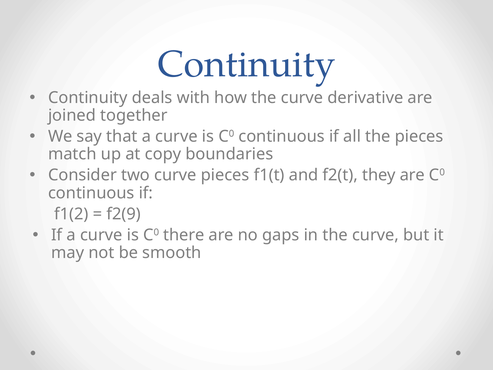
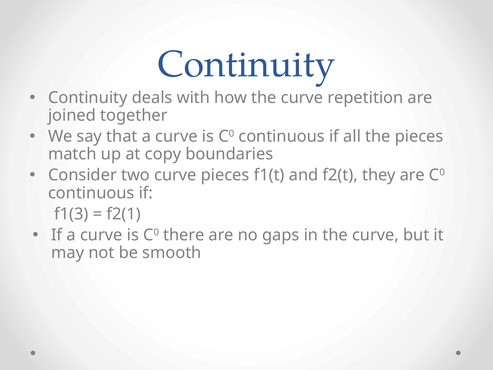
derivative: derivative -> repetition (365, 98)
f1(2: f1(2 -> f1(3 (71, 214)
f2(9: f2(9 -> f2(1 (124, 214)
